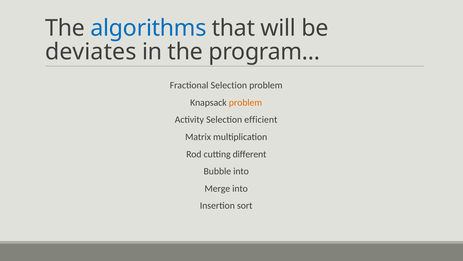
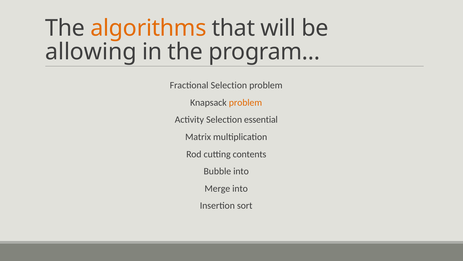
algorithms colour: blue -> orange (148, 28)
deviates: deviates -> allowing (91, 52)
efficient: efficient -> essential (261, 119)
different: different -> contents (250, 154)
